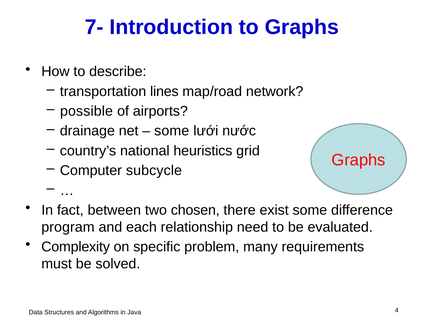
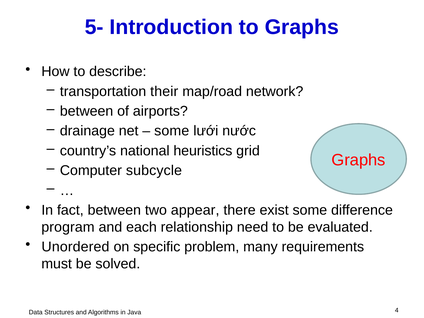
7-: 7- -> 5- (94, 27)
lines: lines -> their (164, 91)
possible: possible -> between (87, 111)
chosen: chosen -> appear (195, 210)
Complexity: Complexity -> Unordered (75, 247)
